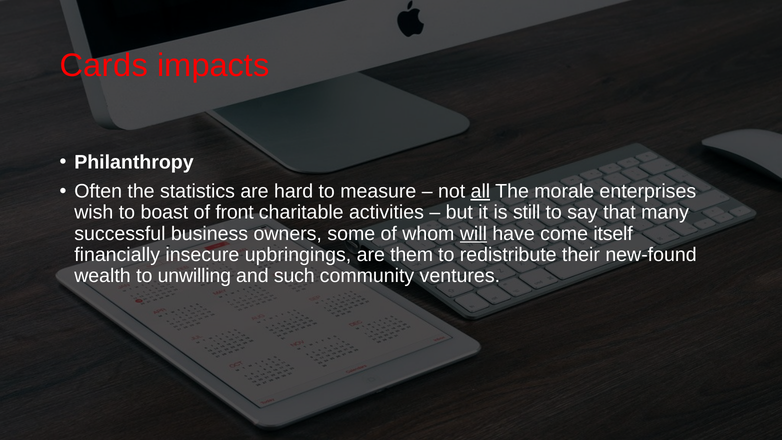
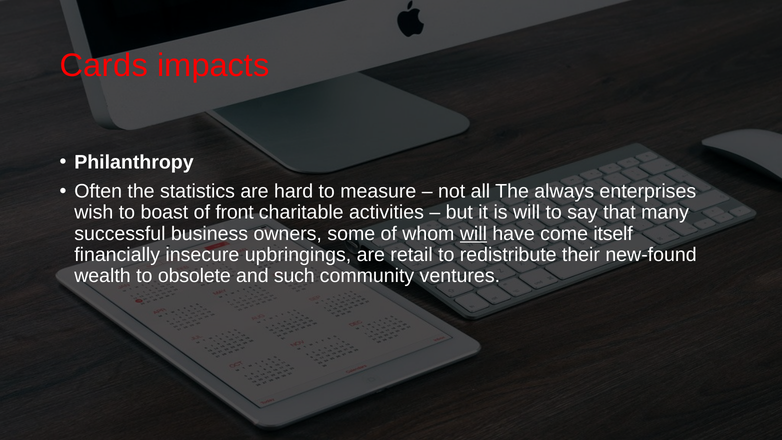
all underline: present -> none (480, 191)
morale: morale -> always (564, 191)
is still: still -> will (527, 212)
them: them -> retail (412, 255)
unwilling: unwilling -> obsolete (194, 276)
